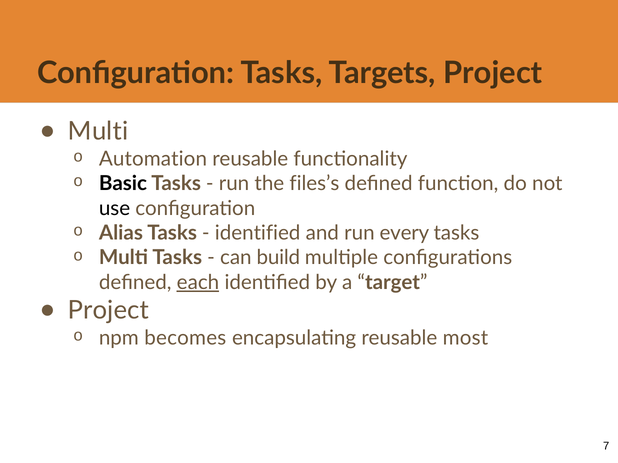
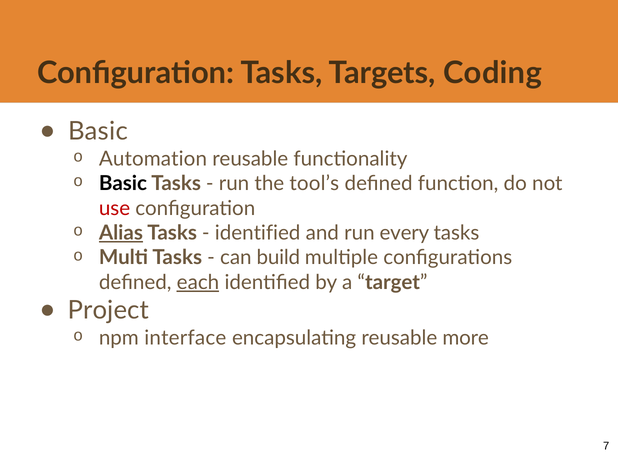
Targets Project: Project -> Coding (493, 73)
Multi: Multi -> Basic (98, 132)
files’s: files’s -> tool’s (314, 184)
use colour: black -> red (115, 208)
Alias underline: none -> present (121, 233)
becomes: becomes -> interface (185, 338)
most: most -> more (466, 338)
